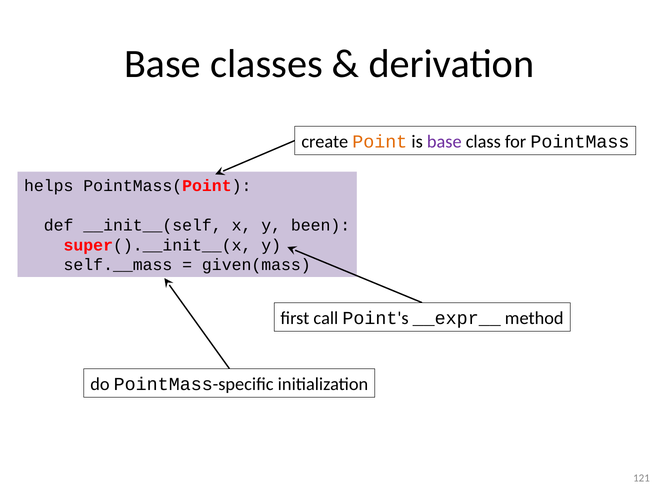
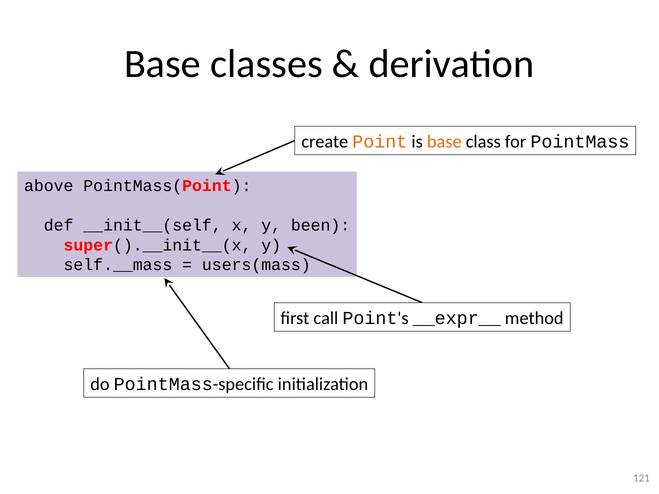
base colour: purple -> orange (444, 142)
helps: helps -> above (49, 186)
given(mass: given(mass -> users(mass (256, 265)
